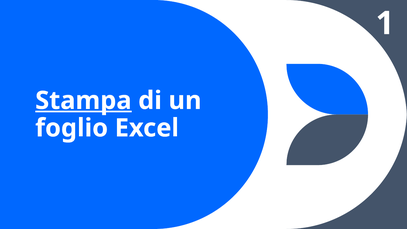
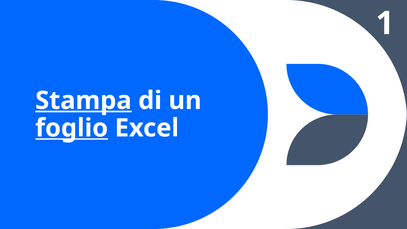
foglio underline: none -> present (72, 128)
